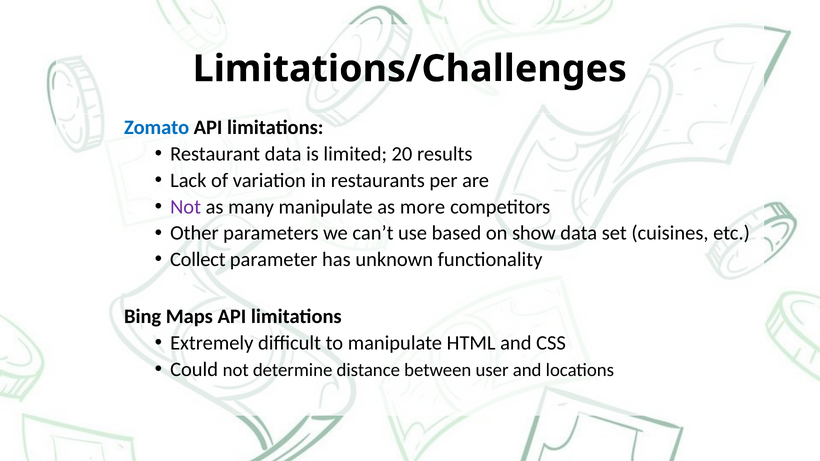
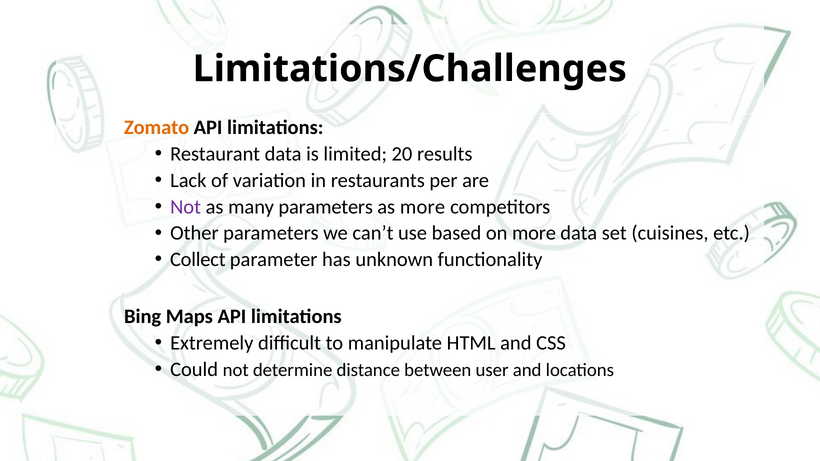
Zomato colour: blue -> orange (157, 128)
many manipulate: manipulate -> parameters (326, 207)
on show: show -> more (534, 233)
